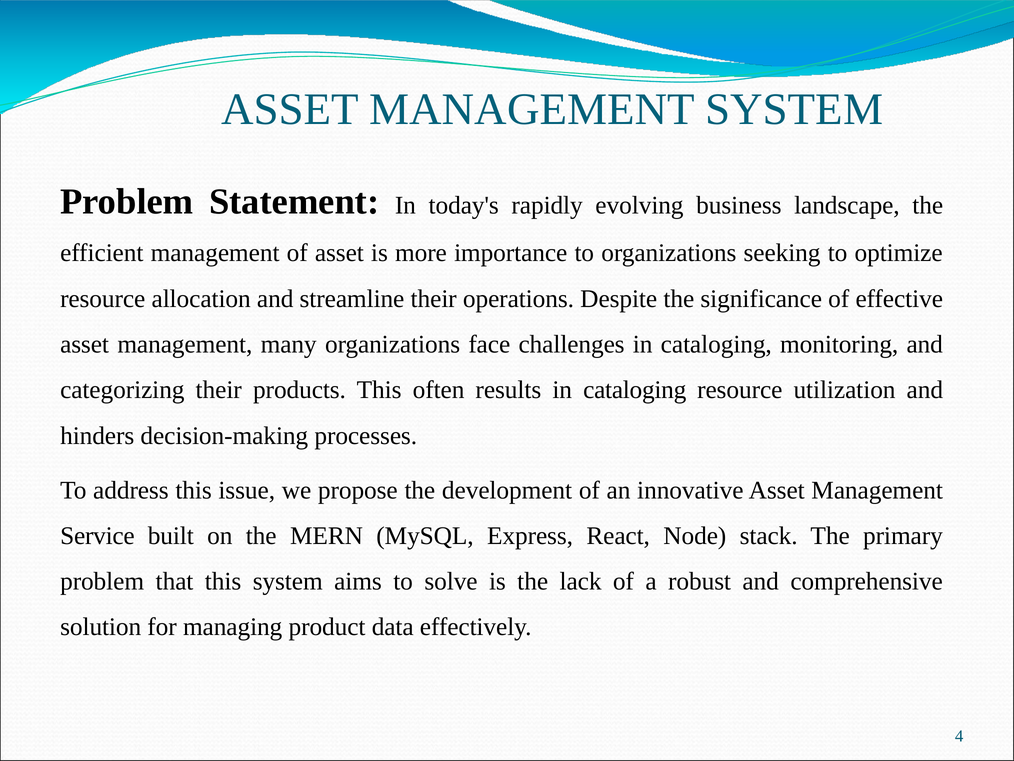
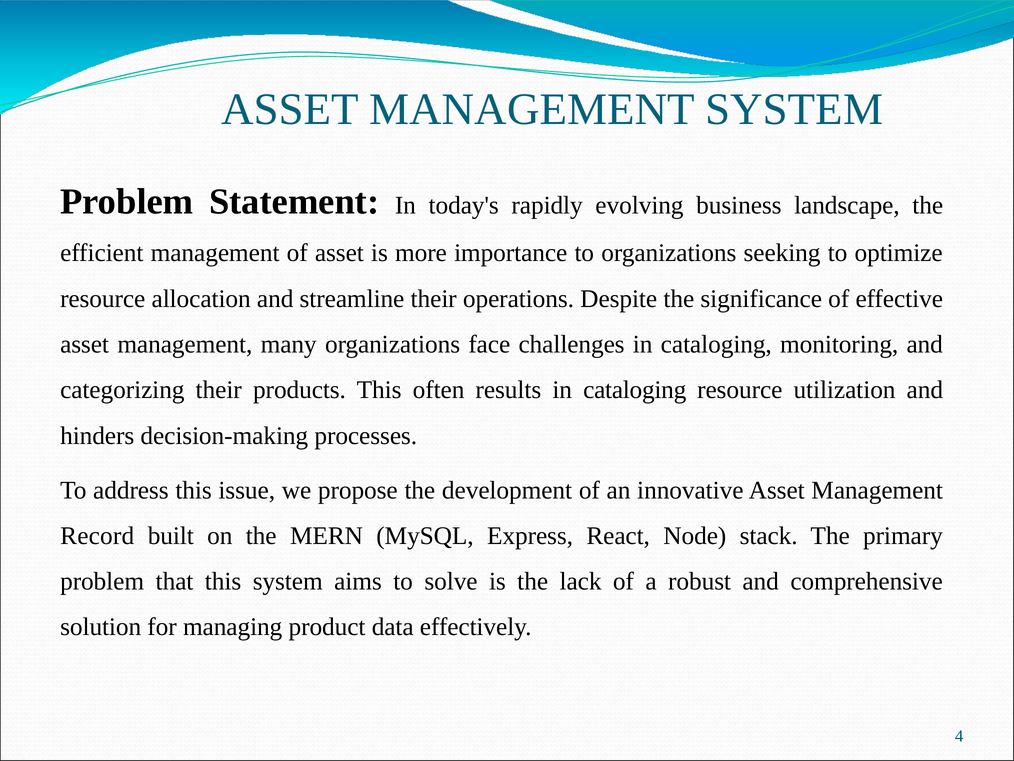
Service: Service -> Record (97, 535)
